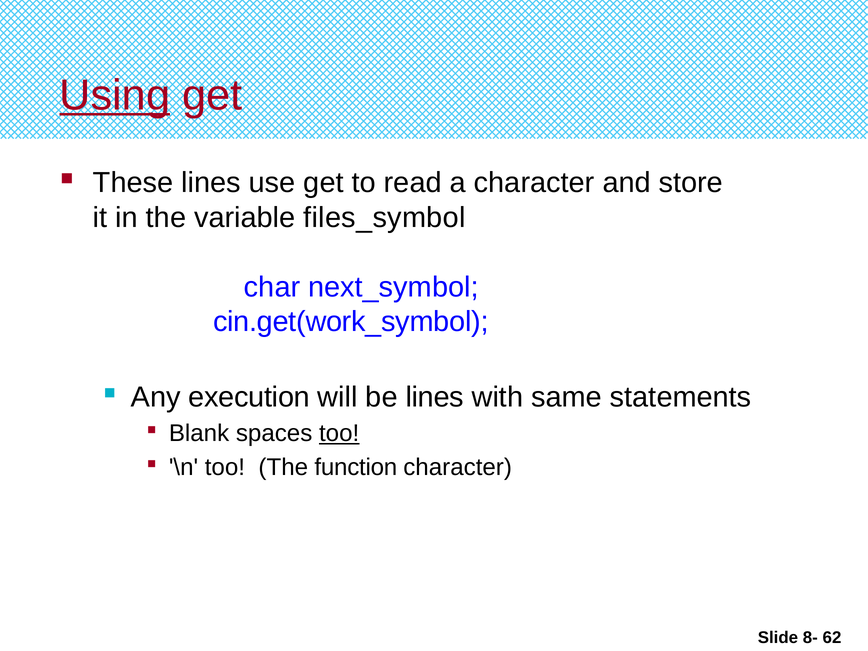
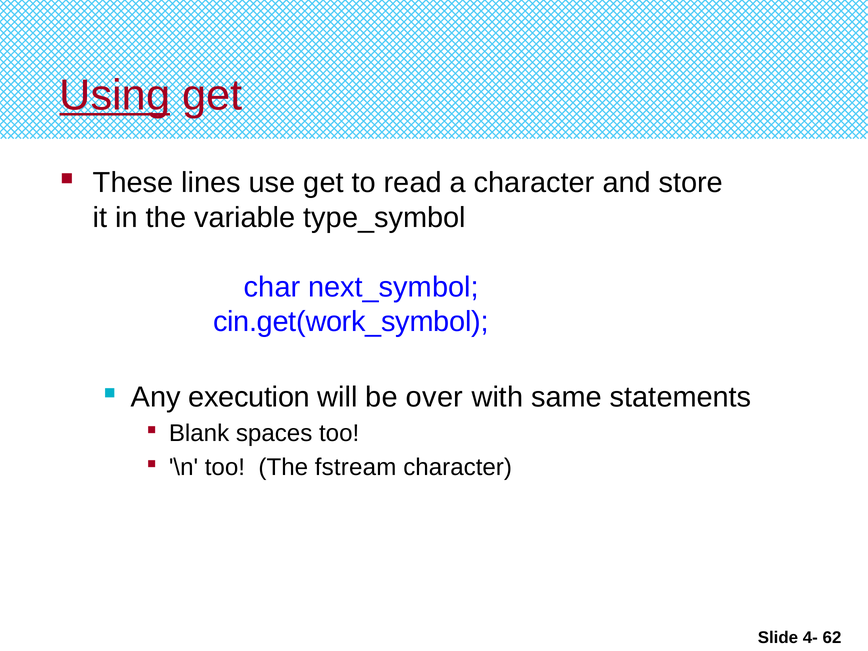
files_symbol: files_symbol -> type_symbol (385, 218)
be lines: lines -> over (434, 397)
too underline: present -> none (339, 433)
function: function -> fstream (356, 467)
8-: 8- -> 4- (810, 638)
